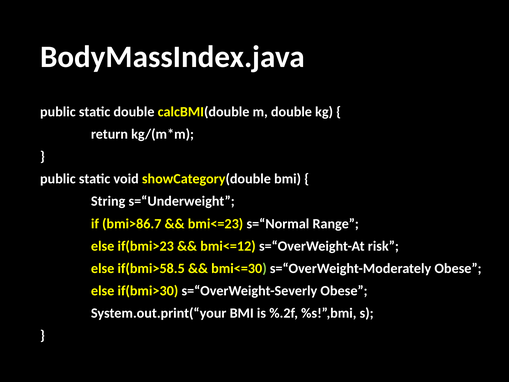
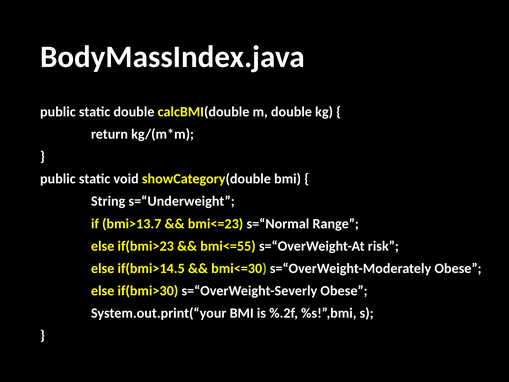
bmi>86.7: bmi>86.7 -> bmi>13.7 (132, 224)
bmi<=12: bmi<=12 -> bmi<=55 (228, 246)
if(bmi>58.5: if(bmi>58.5 -> if(bmi>14.5 (151, 268)
